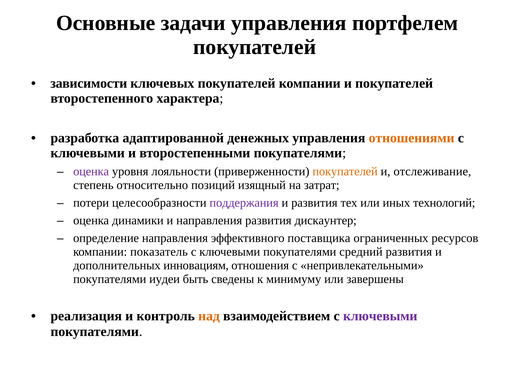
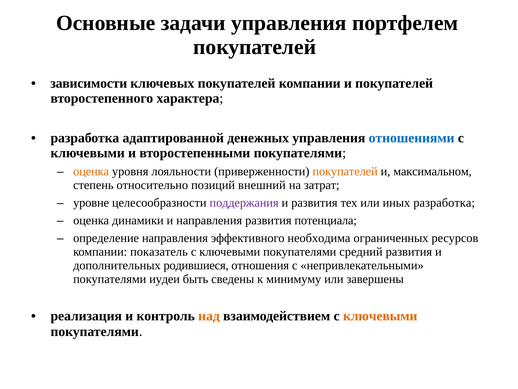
отношениями colour: orange -> blue (412, 138)
оценка colour: purple -> orange (91, 171)
отслеживание: отслеживание -> максимальном (433, 171)
изящный: изящный -> внешний (262, 185)
потери: потери -> уровне (91, 203)
иных технологий: технологий -> разработка (444, 203)
дискаунтер: дискаунтер -> потенциала (326, 220)
поставщика: поставщика -> необходима (319, 238)
инновациям: инновациям -> родившиеся (196, 265)
ключевыми colour: purple -> orange (380, 315)
